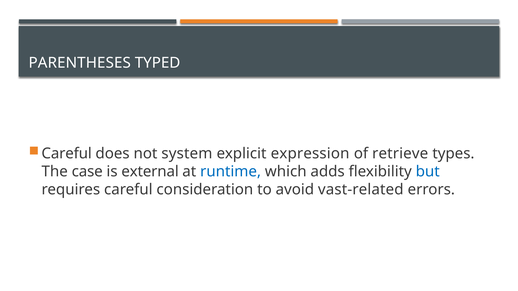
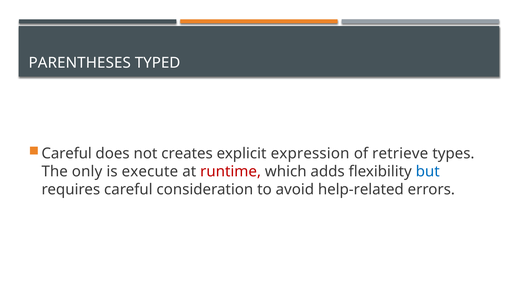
system: system -> creates (187, 154)
case: case -> only (87, 172)
external: external -> execute (150, 172)
runtime colour: blue -> red (231, 172)
vast-related: vast-related -> help-related (361, 190)
